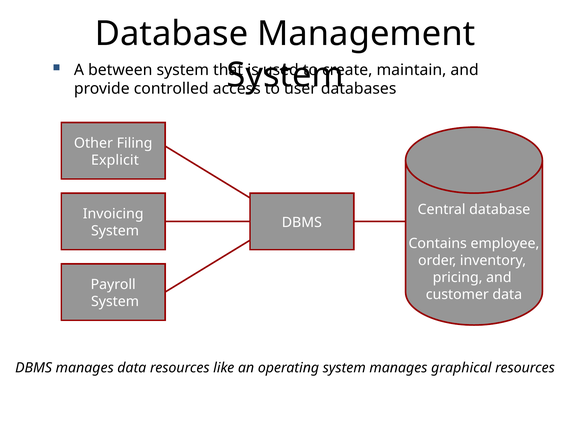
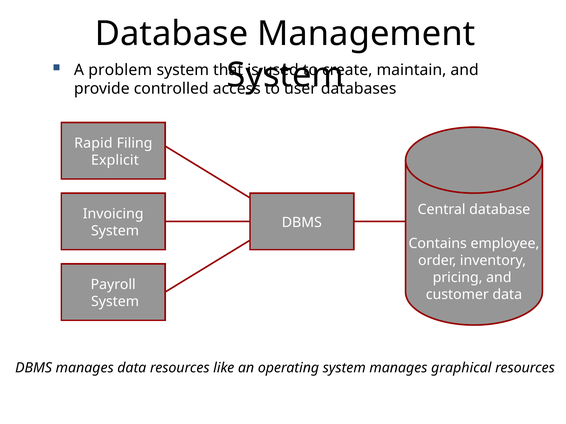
between: between -> problem (120, 70)
Other: Other -> Rapid (93, 143)
